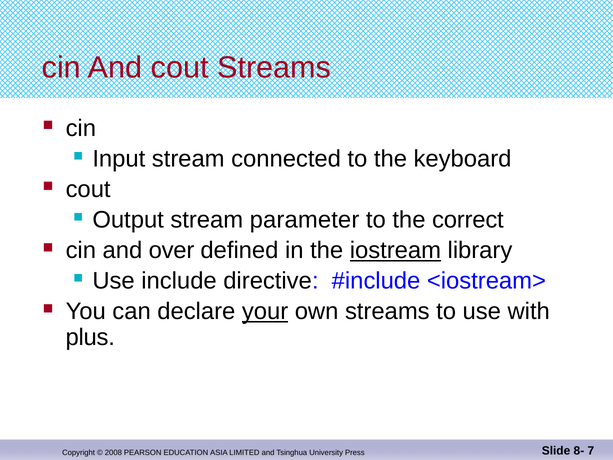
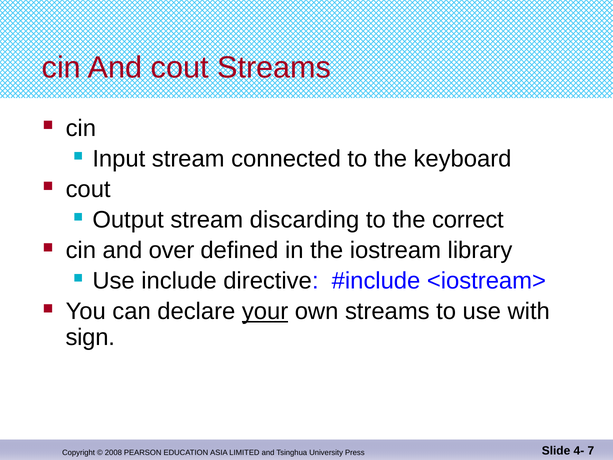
parameter: parameter -> discarding (305, 220)
iostream underline: present -> none (395, 250)
plus: plus -> sign (90, 337)
8-: 8- -> 4- (579, 450)
